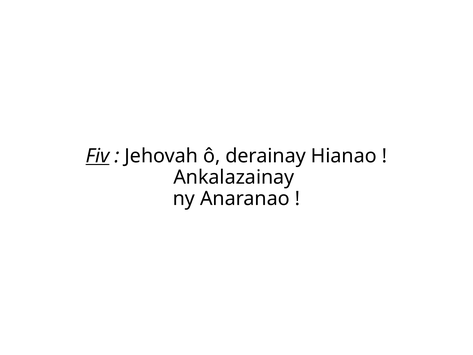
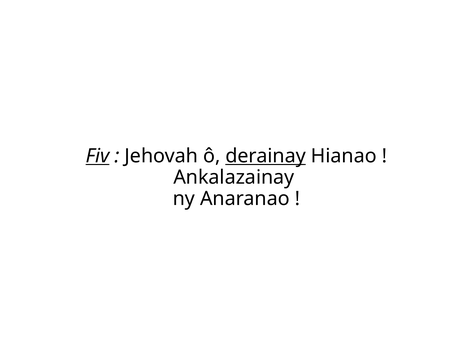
derainay underline: none -> present (266, 156)
